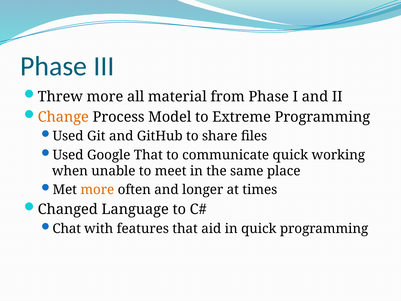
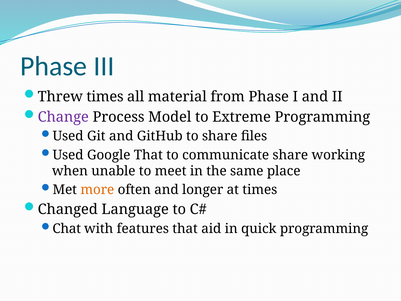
Threw more: more -> times (105, 97)
Change colour: orange -> purple (63, 117)
communicate quick: quick -> share (290, 155)
